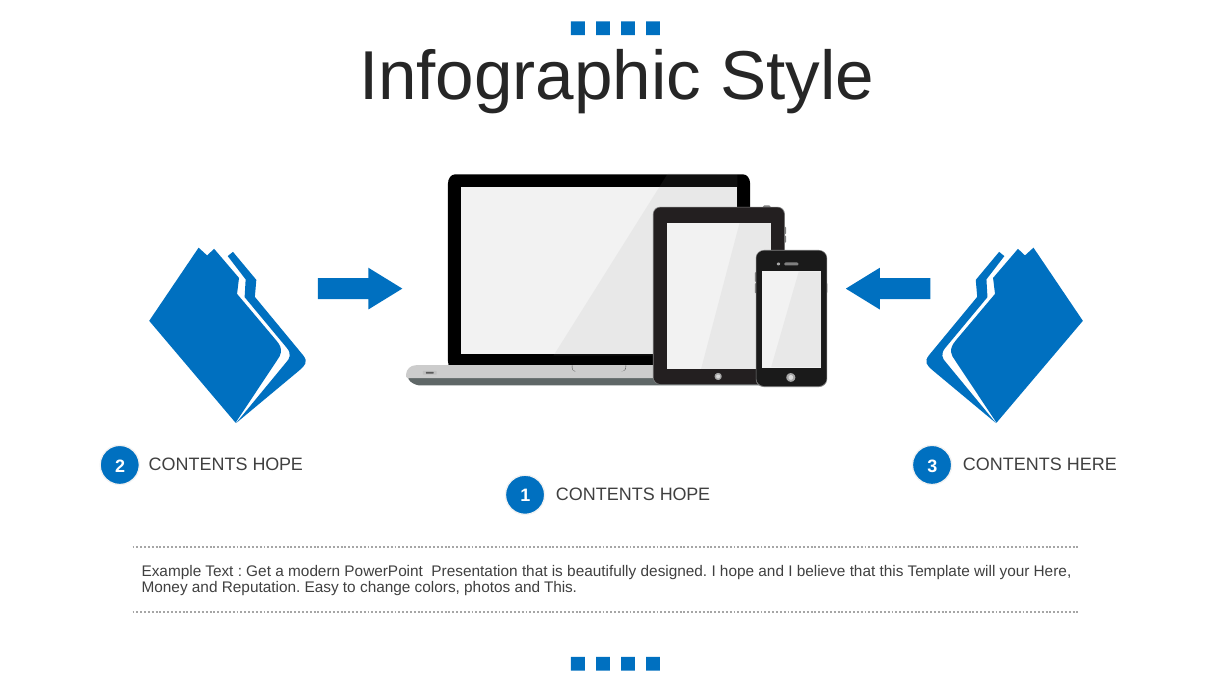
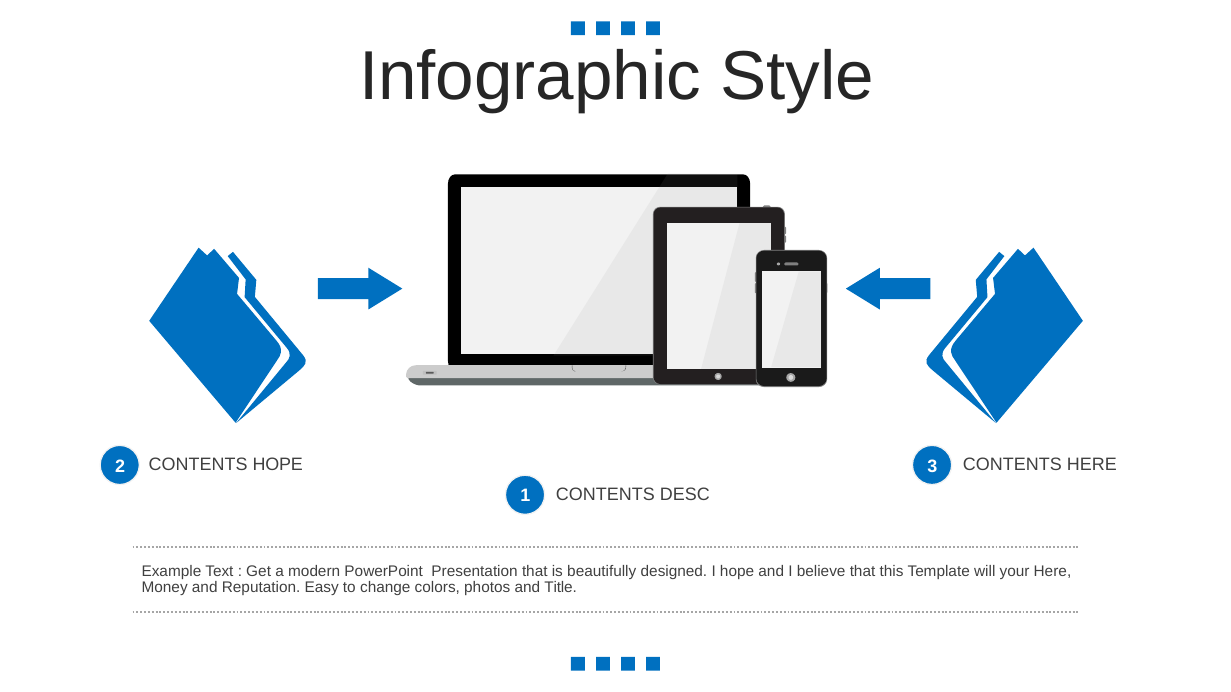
HOPE: HOPE -> DESC (685, 495)
and This: This -> Title (561, 588)
